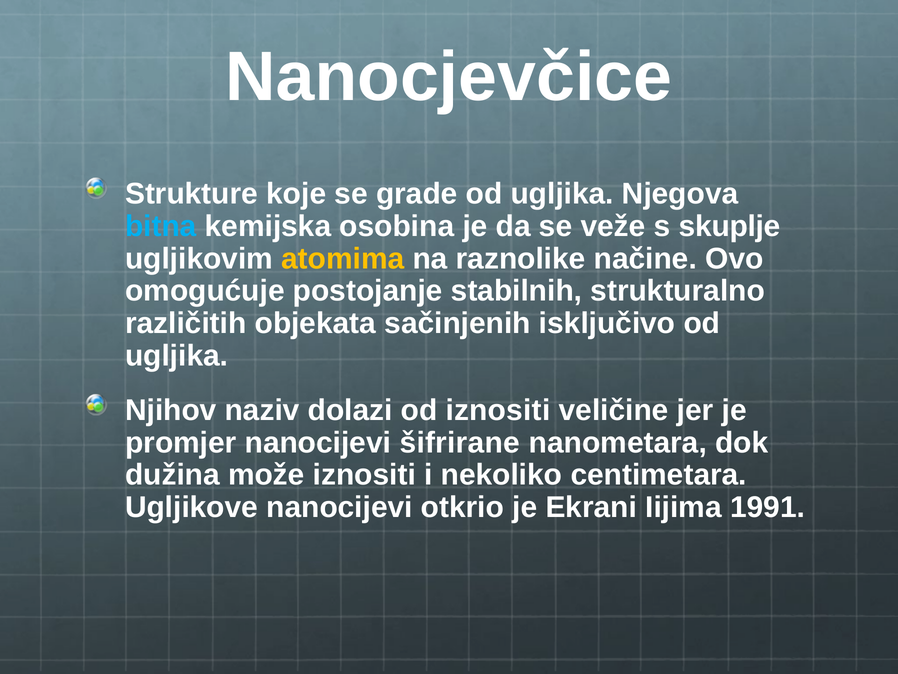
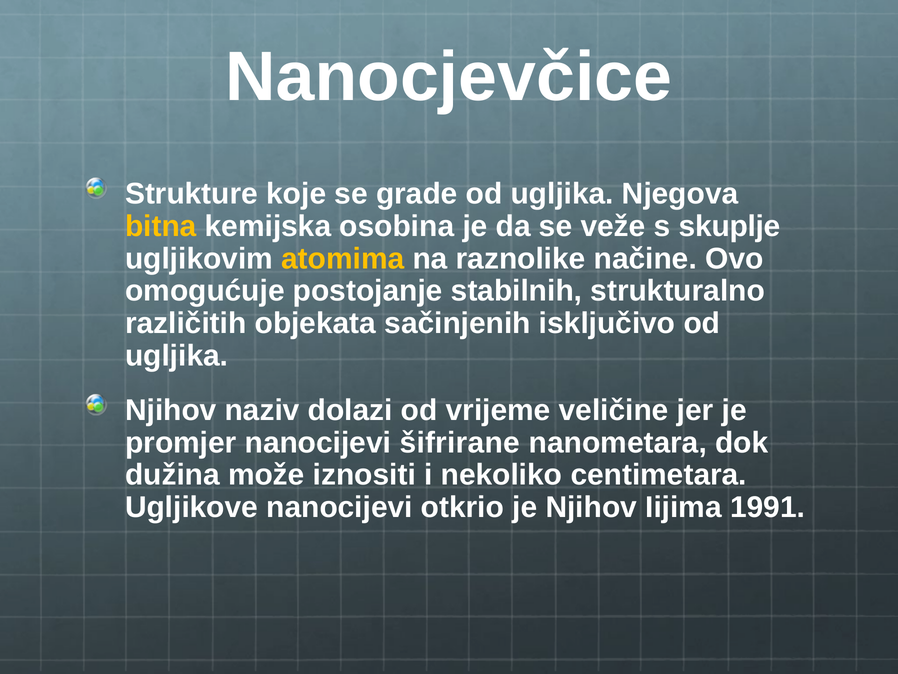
bitna colour: light blue -> yellow (161, 226)
od iznositi: iznositi -> vrijeme (498, 410)
je Ekrani: Ekrani -> Njihov (591, 507)
